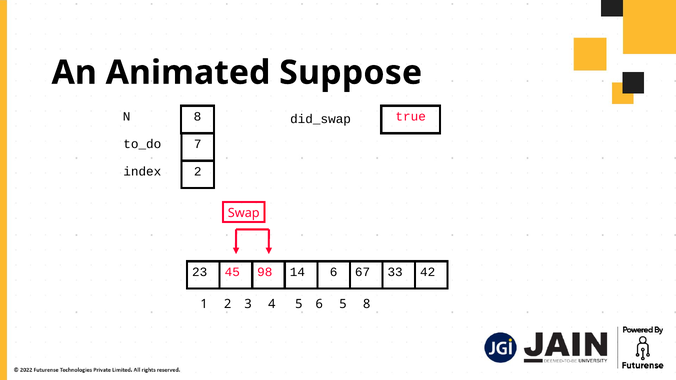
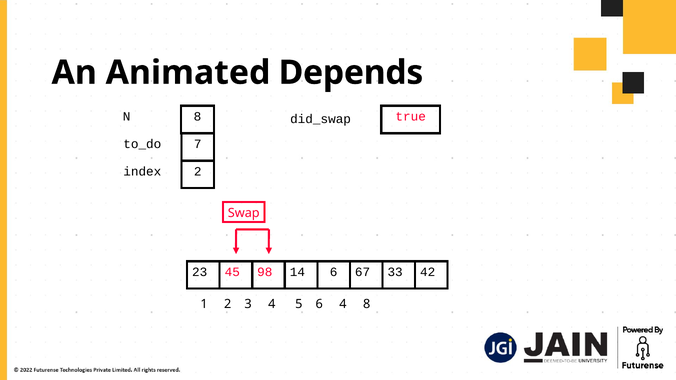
Suppose: Suppose -> Depends (351, 73)
6 5: 5 -> 4 (343, 304)
